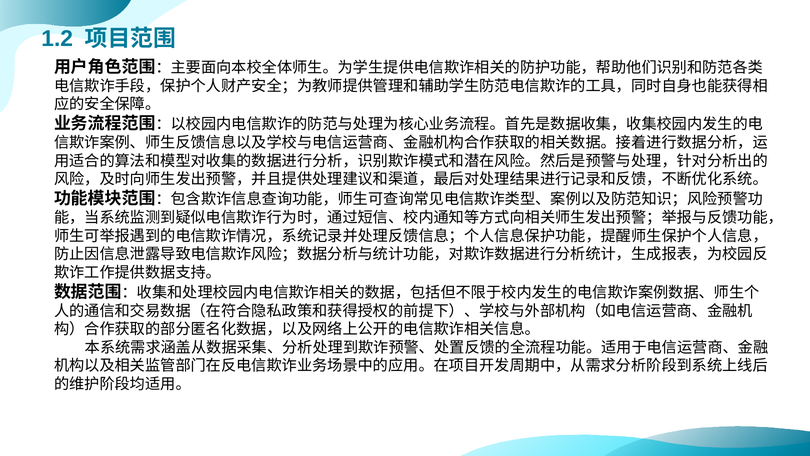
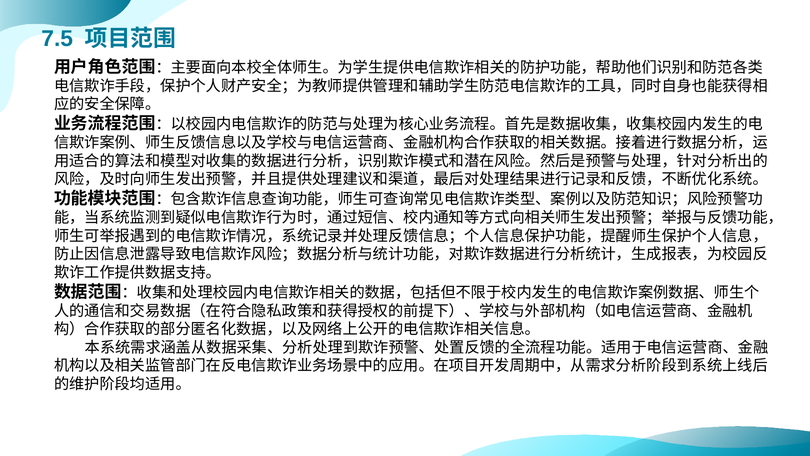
1.2: 1.2 -> 7.5 (57, 39)
